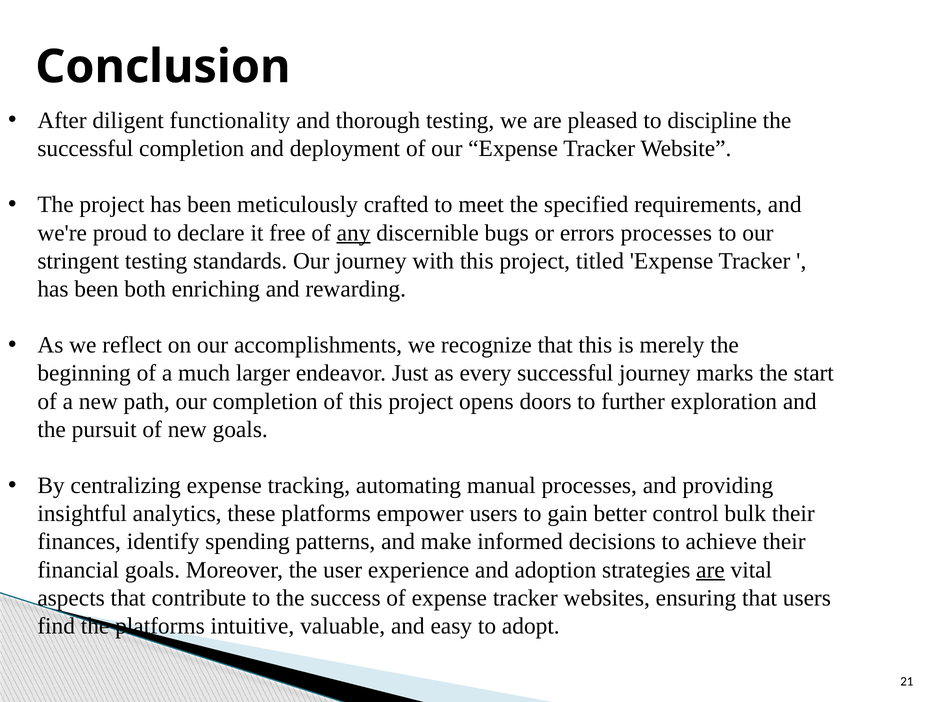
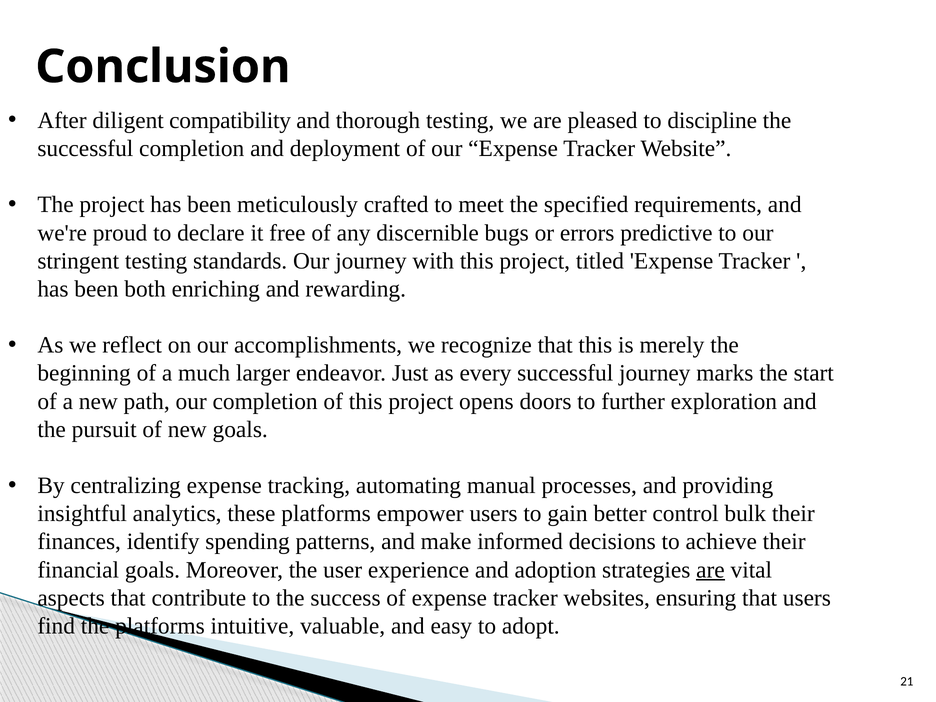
functionality: functionality -> compatibility (230, 121)
any underline: present -> none (354, 233)
errors processes: processes -> predictive (666, 233)
